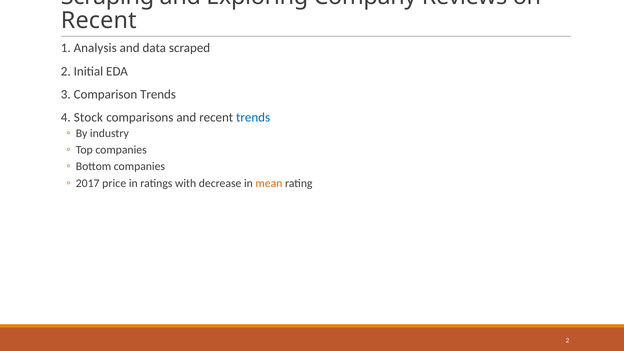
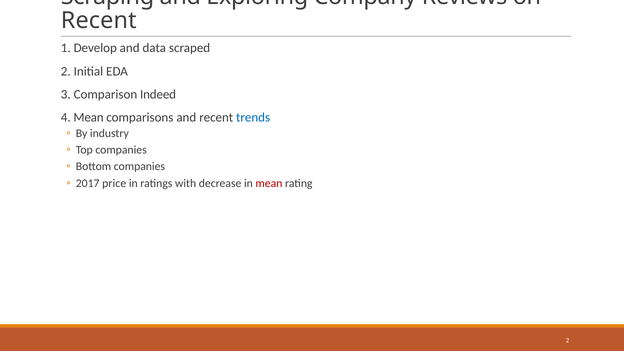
Analysis: Analysis -> Develop (95, 48)
Comparison Trends: Trends -> Indeed (158, 94)
4 Stock: Stock -> Mean (89, 118)
mean colour: orange -> red (269, 183)
